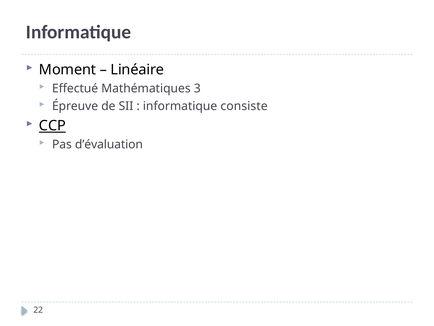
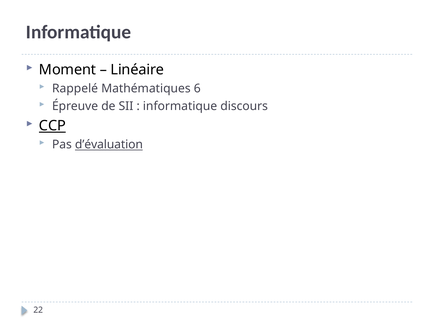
Effectué: Effectué -> Rappelé (75, 88)
3: 3 -> 6 (197, 88)
consiste: consiste -> discours (244, 106)
d’évaluation underline: none -> present (109, 144)
